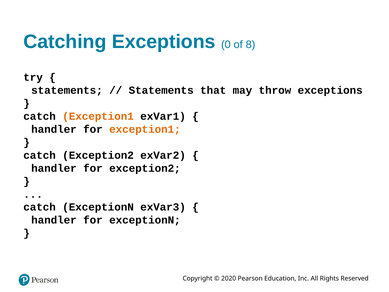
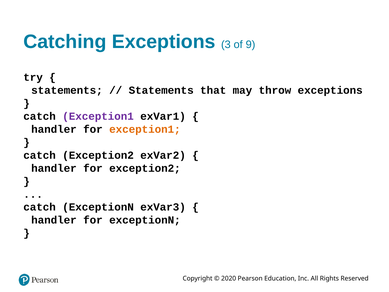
0: 0 -> 3 (226, 44)
8: 8 -> 9 (251, 44)
Exception1 colour: orange -> purple (98, 116)
